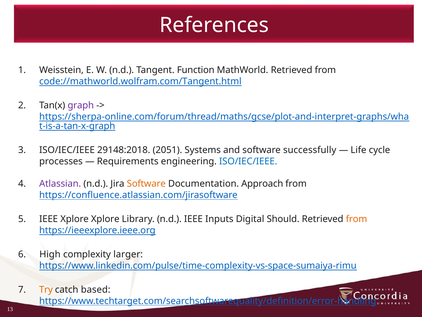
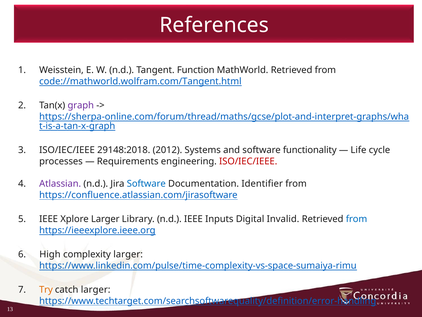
2051: 2051 -> 2012 (167, 150)
successfully: successfully -> functionality (310, 150)
ISO/IEC/IEEE colour: blue -> red (248, 161)
Software colour: orange -> blue (146, 184)
Approach: Approach -> Identifier (262, 184)
Xplore Xplore: Xplore -> Larger (105, 219)
Should: Should -> Invalid (283, 219)
from colour: orange -> blue (357, 219)
catch based: based -> larger (96, 289)
